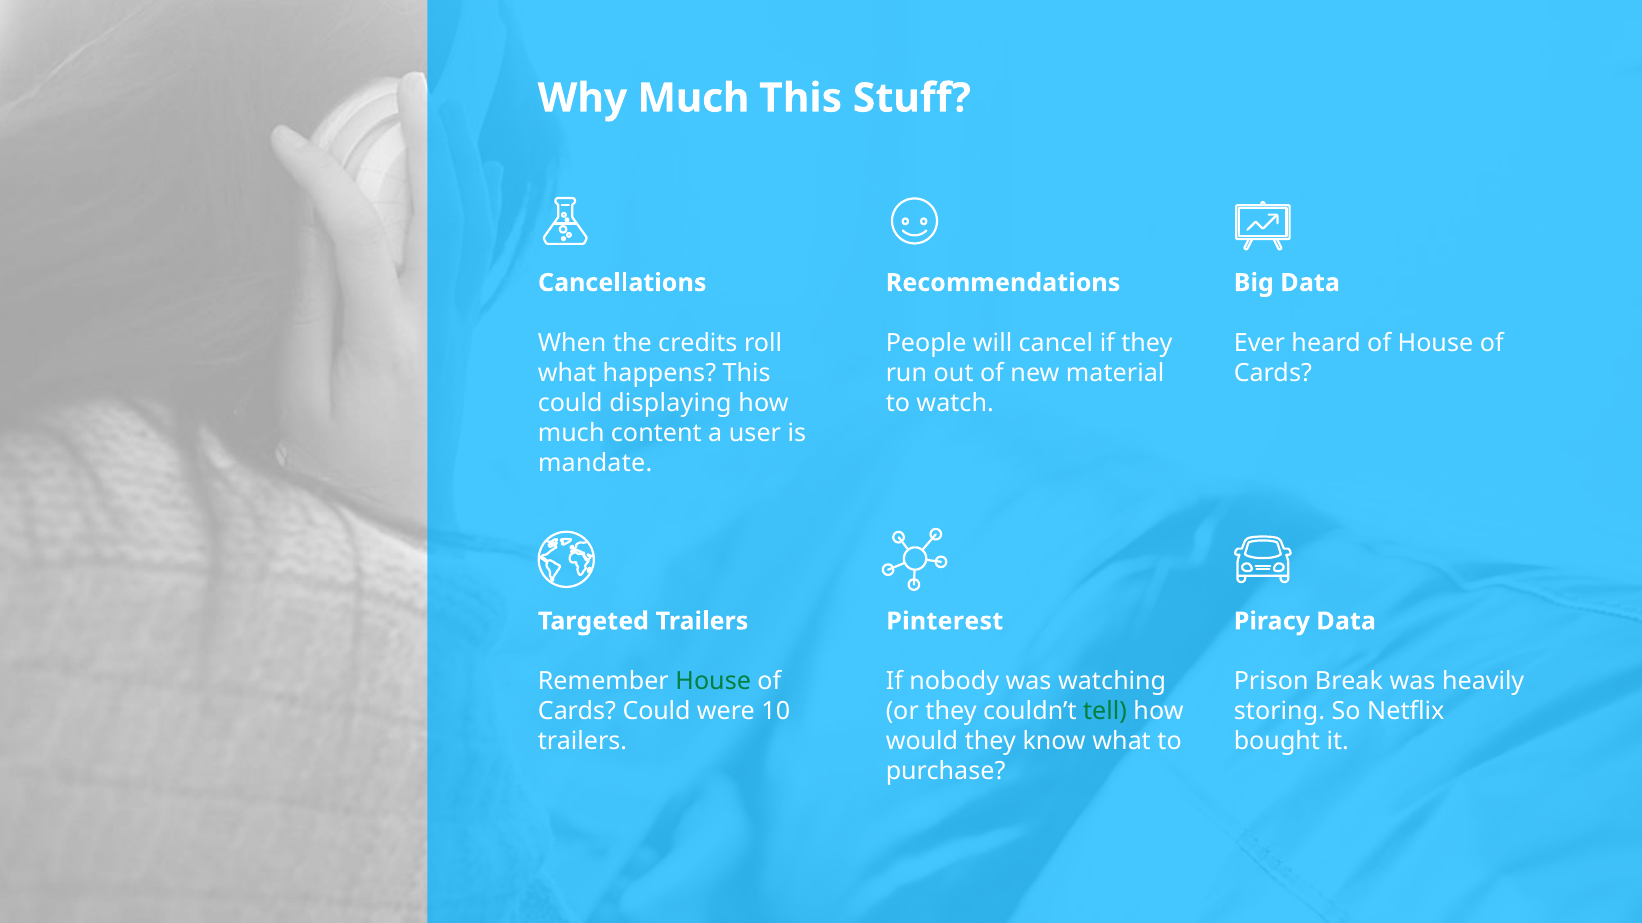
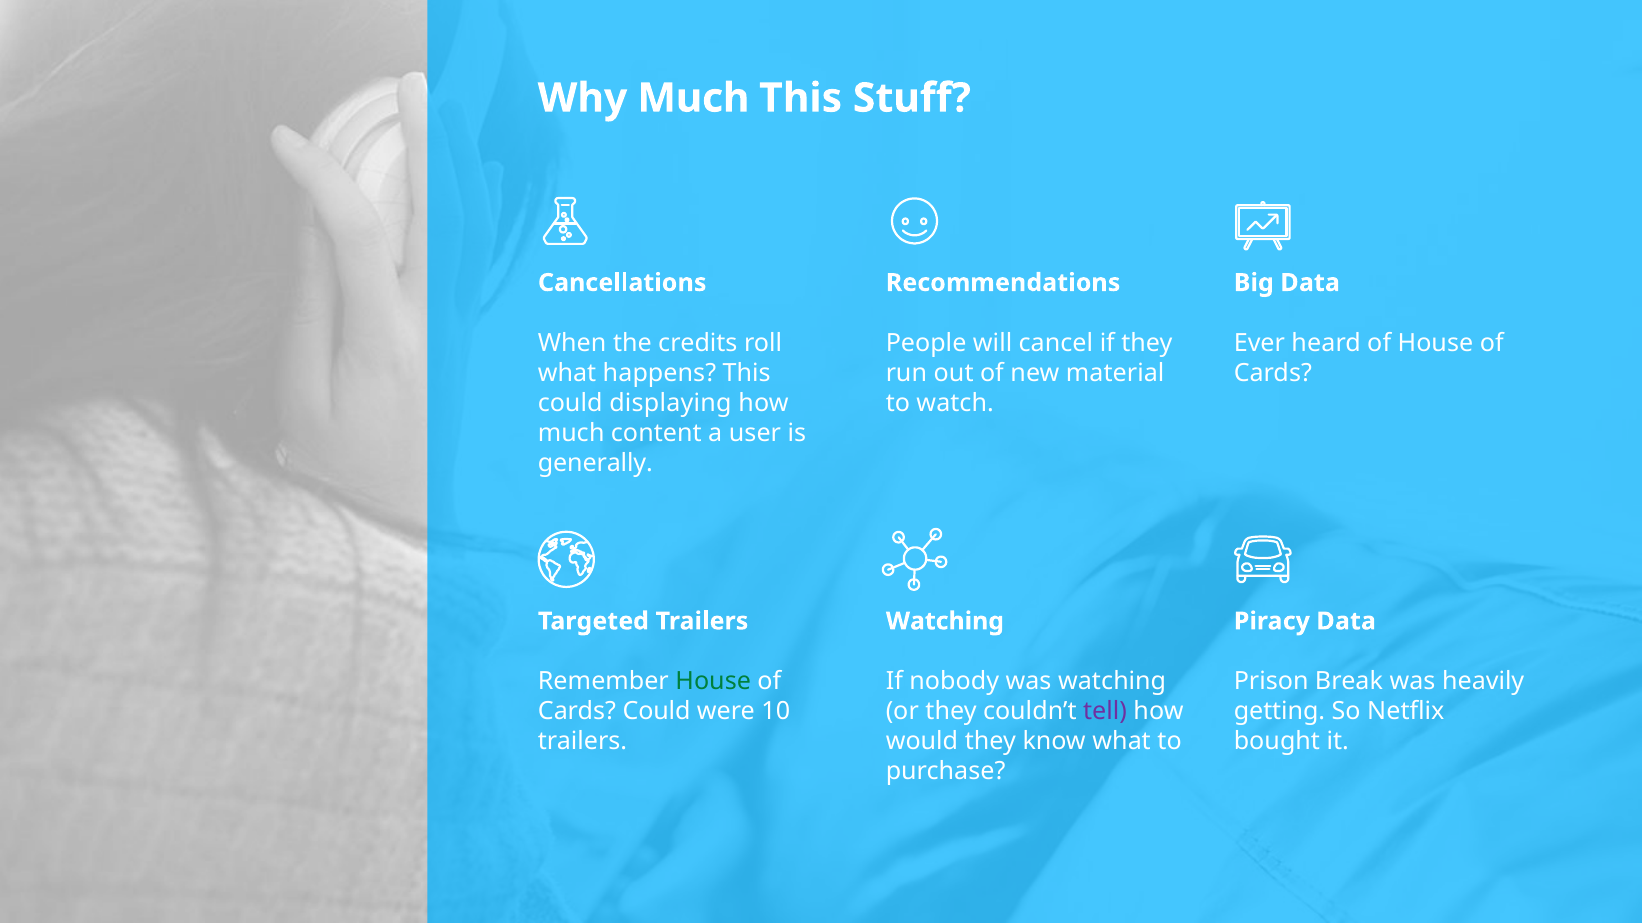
mandate: mandate -> generally (595, 464)
Pinterest: Pinterest -> Watching (945, 622)
tell colour: green -> purple (1105, 712)
storing: storing -> getting (1279, 712)
